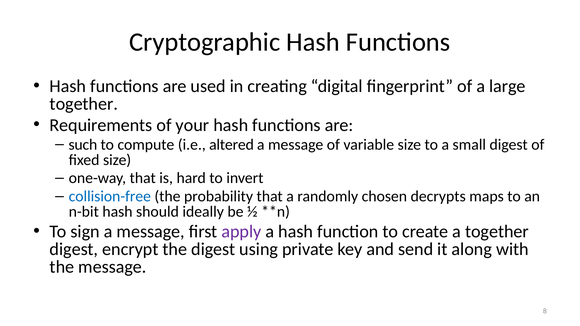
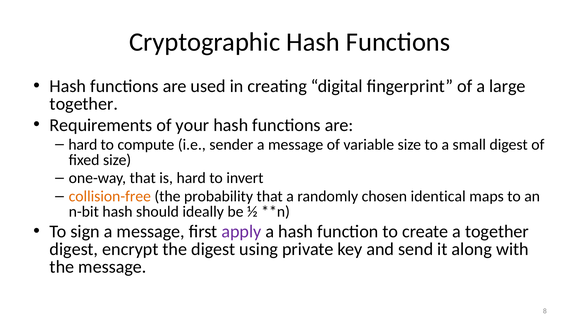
such: such -> hard (83, 145)
altered: altered -> sender (231, 145)
collision-free colour: blue -> orange (110, 197)
decrypts: decrypts -> identical (438, 197)
